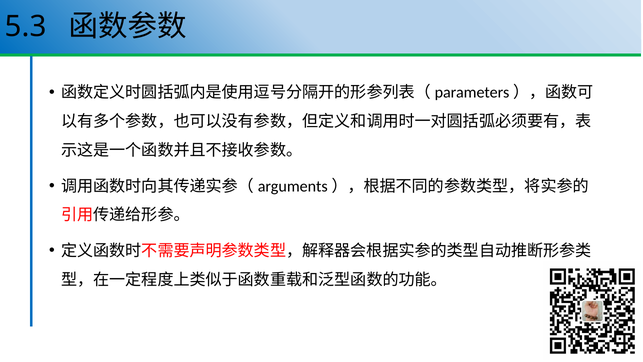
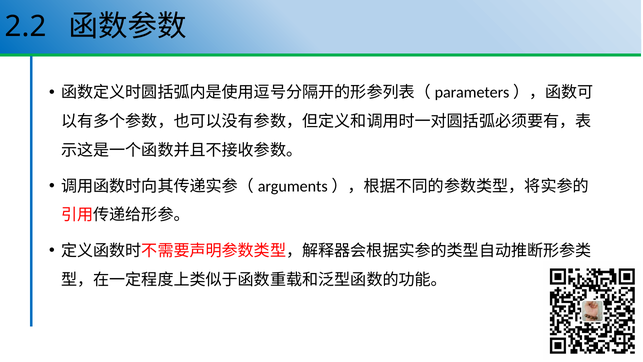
5.3: 5.3 -> 2.2 (26, 26)
